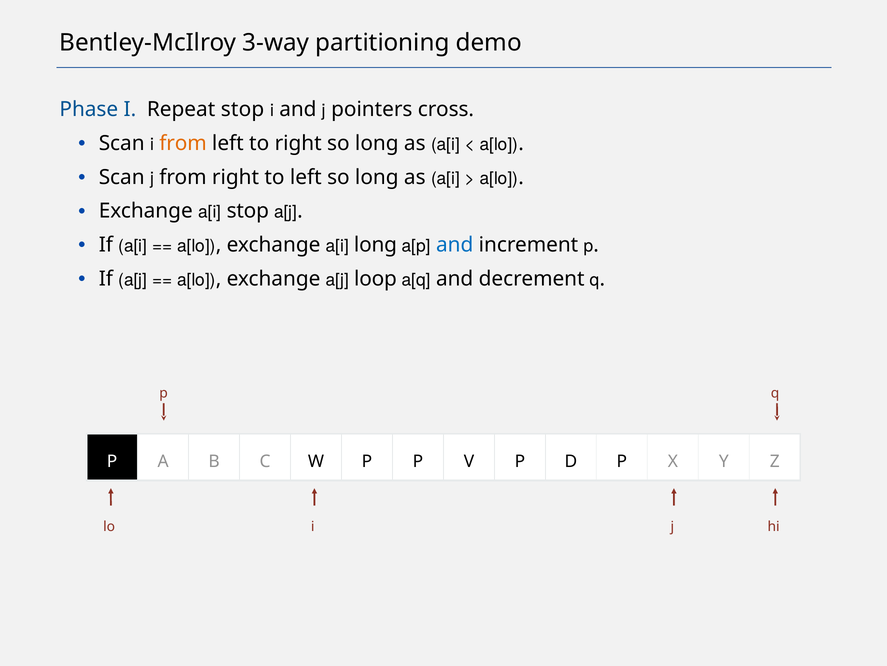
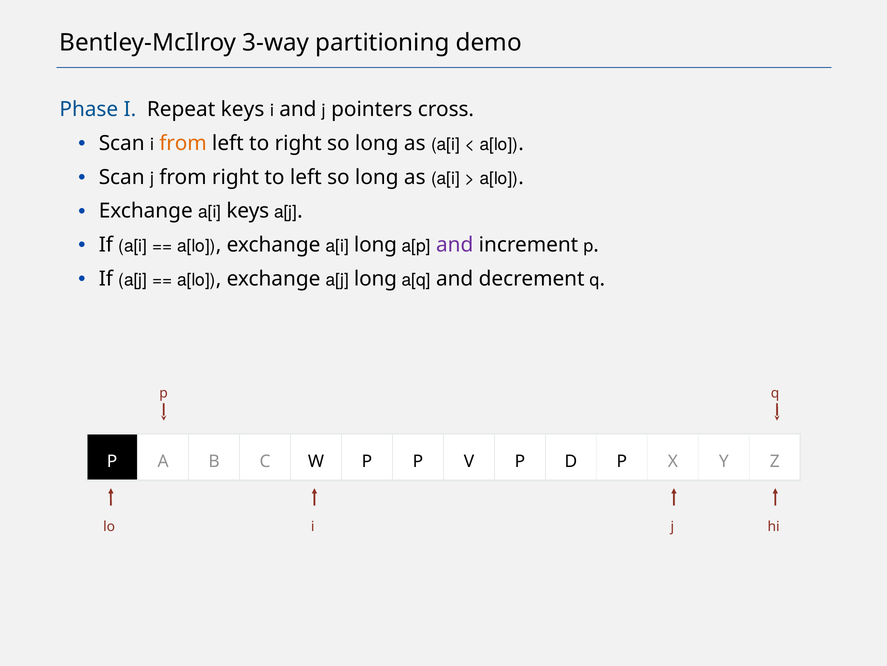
Repeat stop: stop -> keys (243, 109)
a[i stop: stop -> keys (248, 211)
and colour: blue -> purple (455, 245)
a[j loop: loop -> long (375, 278)
